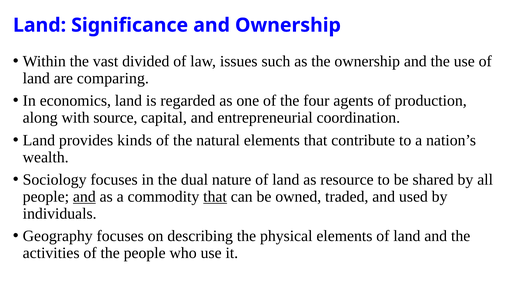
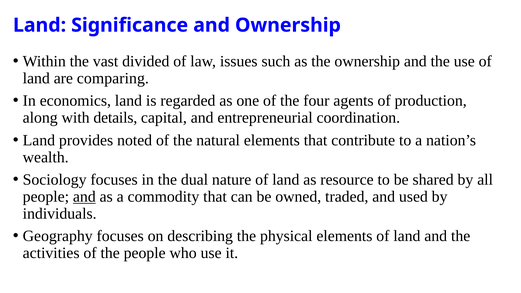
source: source -> details (115, 118)
kinds: kinds -> noted (135, 140)
that underline: present -> none (215, 197)
